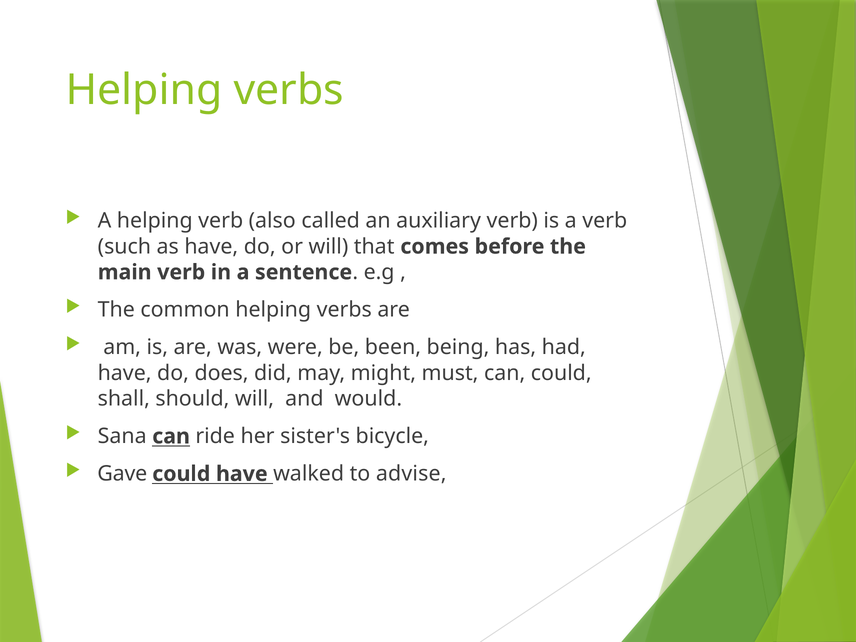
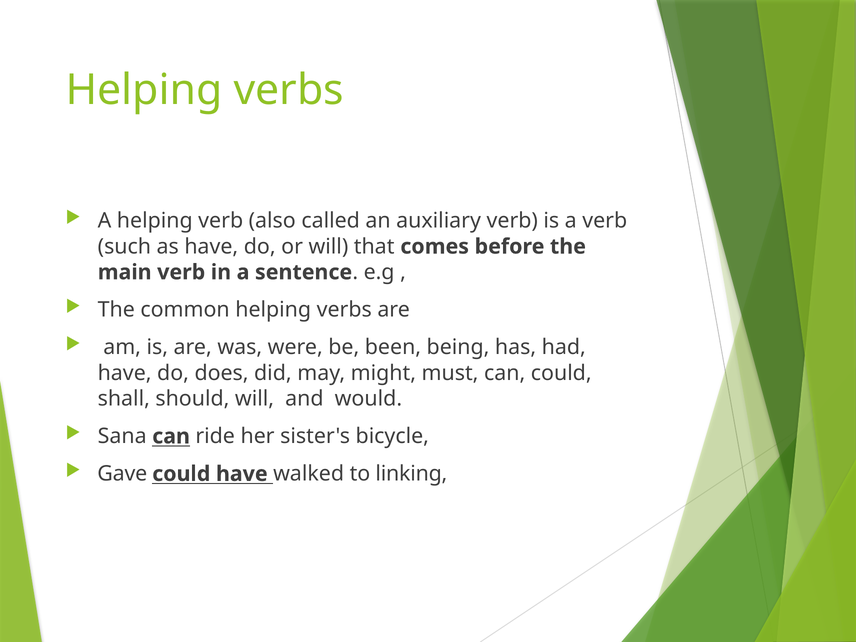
advise: advise -> linking (411, 474)
